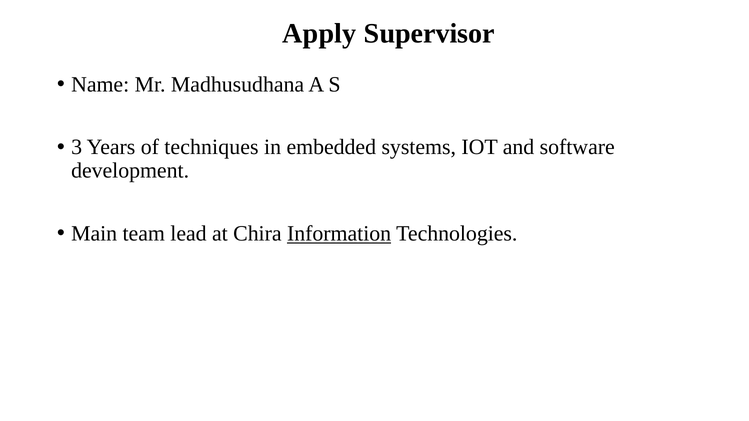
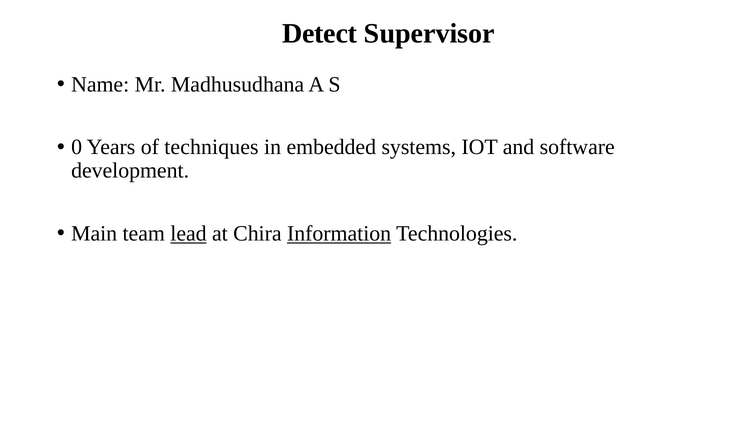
Apply: Apply -> Detect (320, 33)
3: 3 -> 0 (77, 147)
lead underline: none -> present (189, 234)
